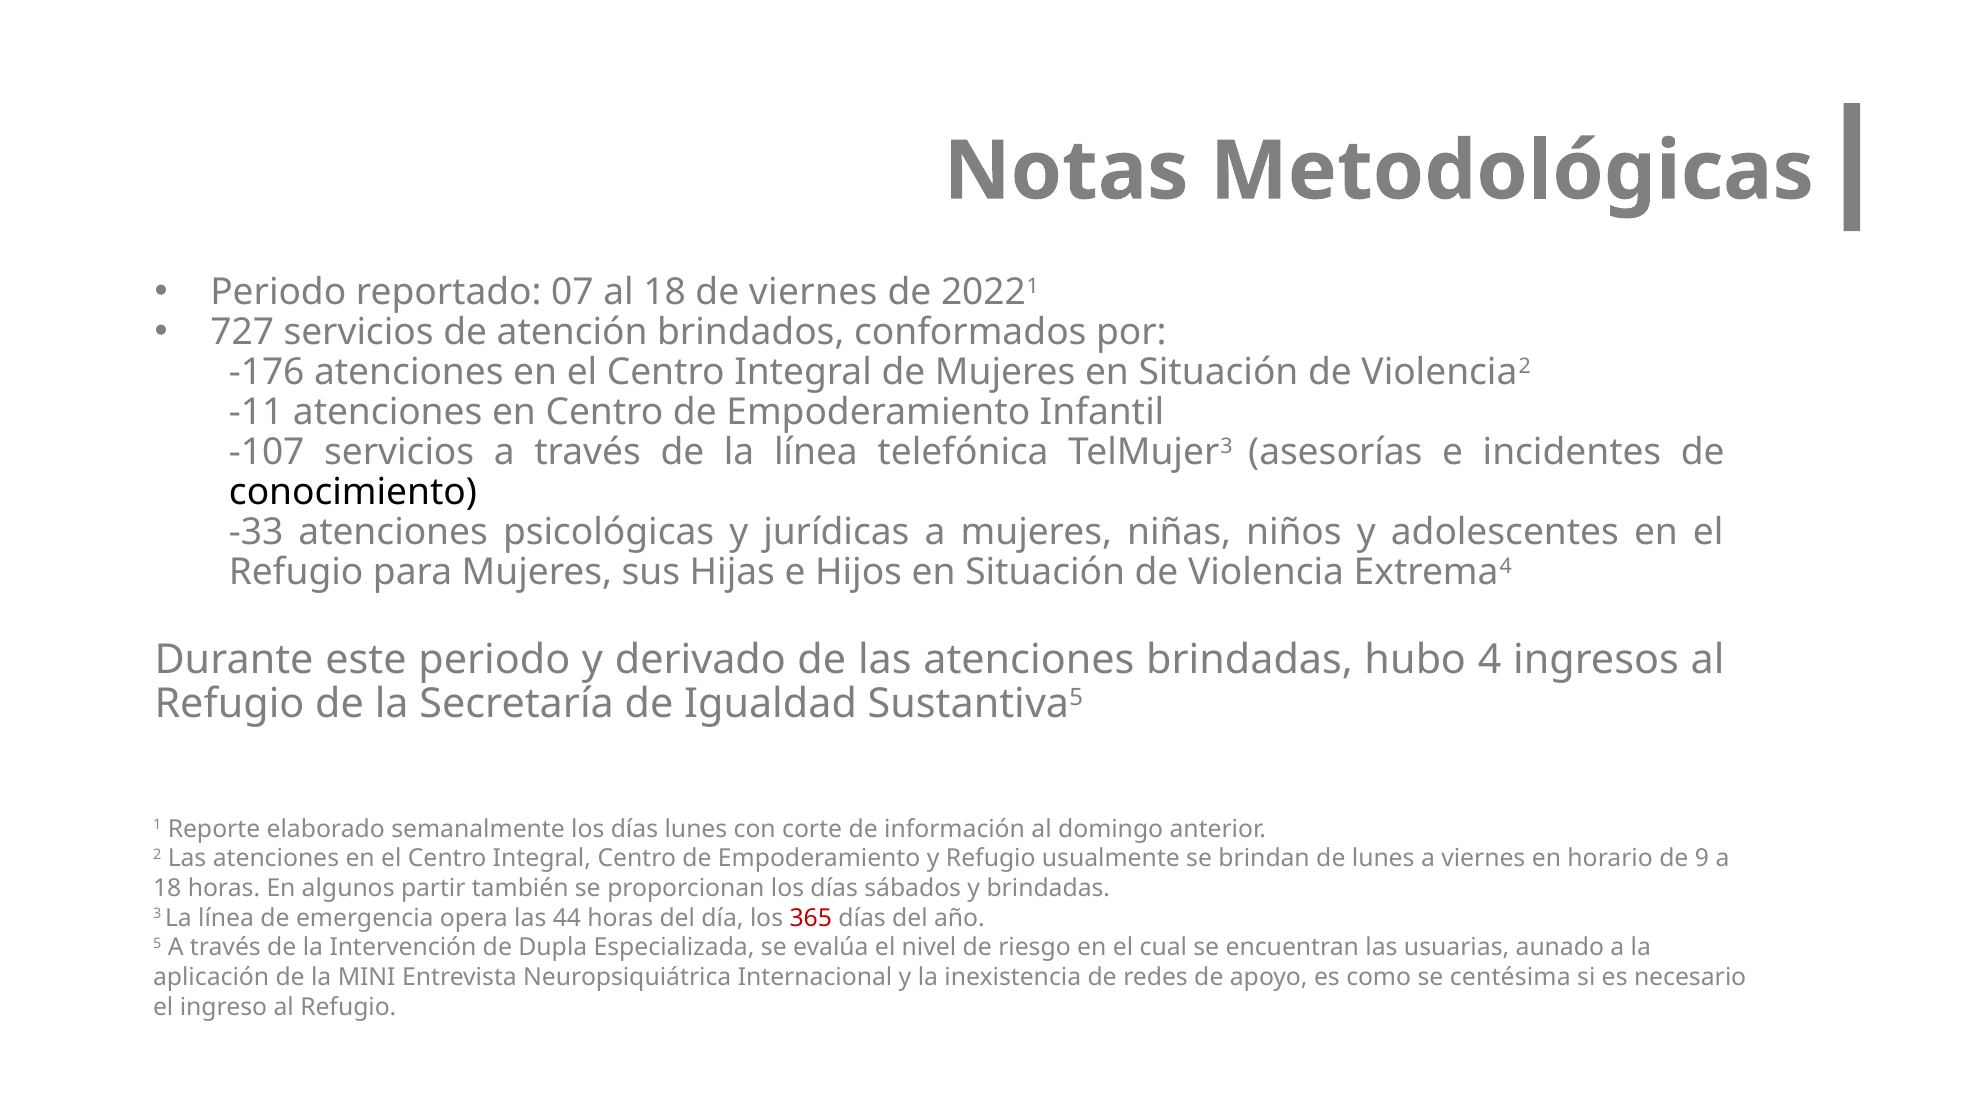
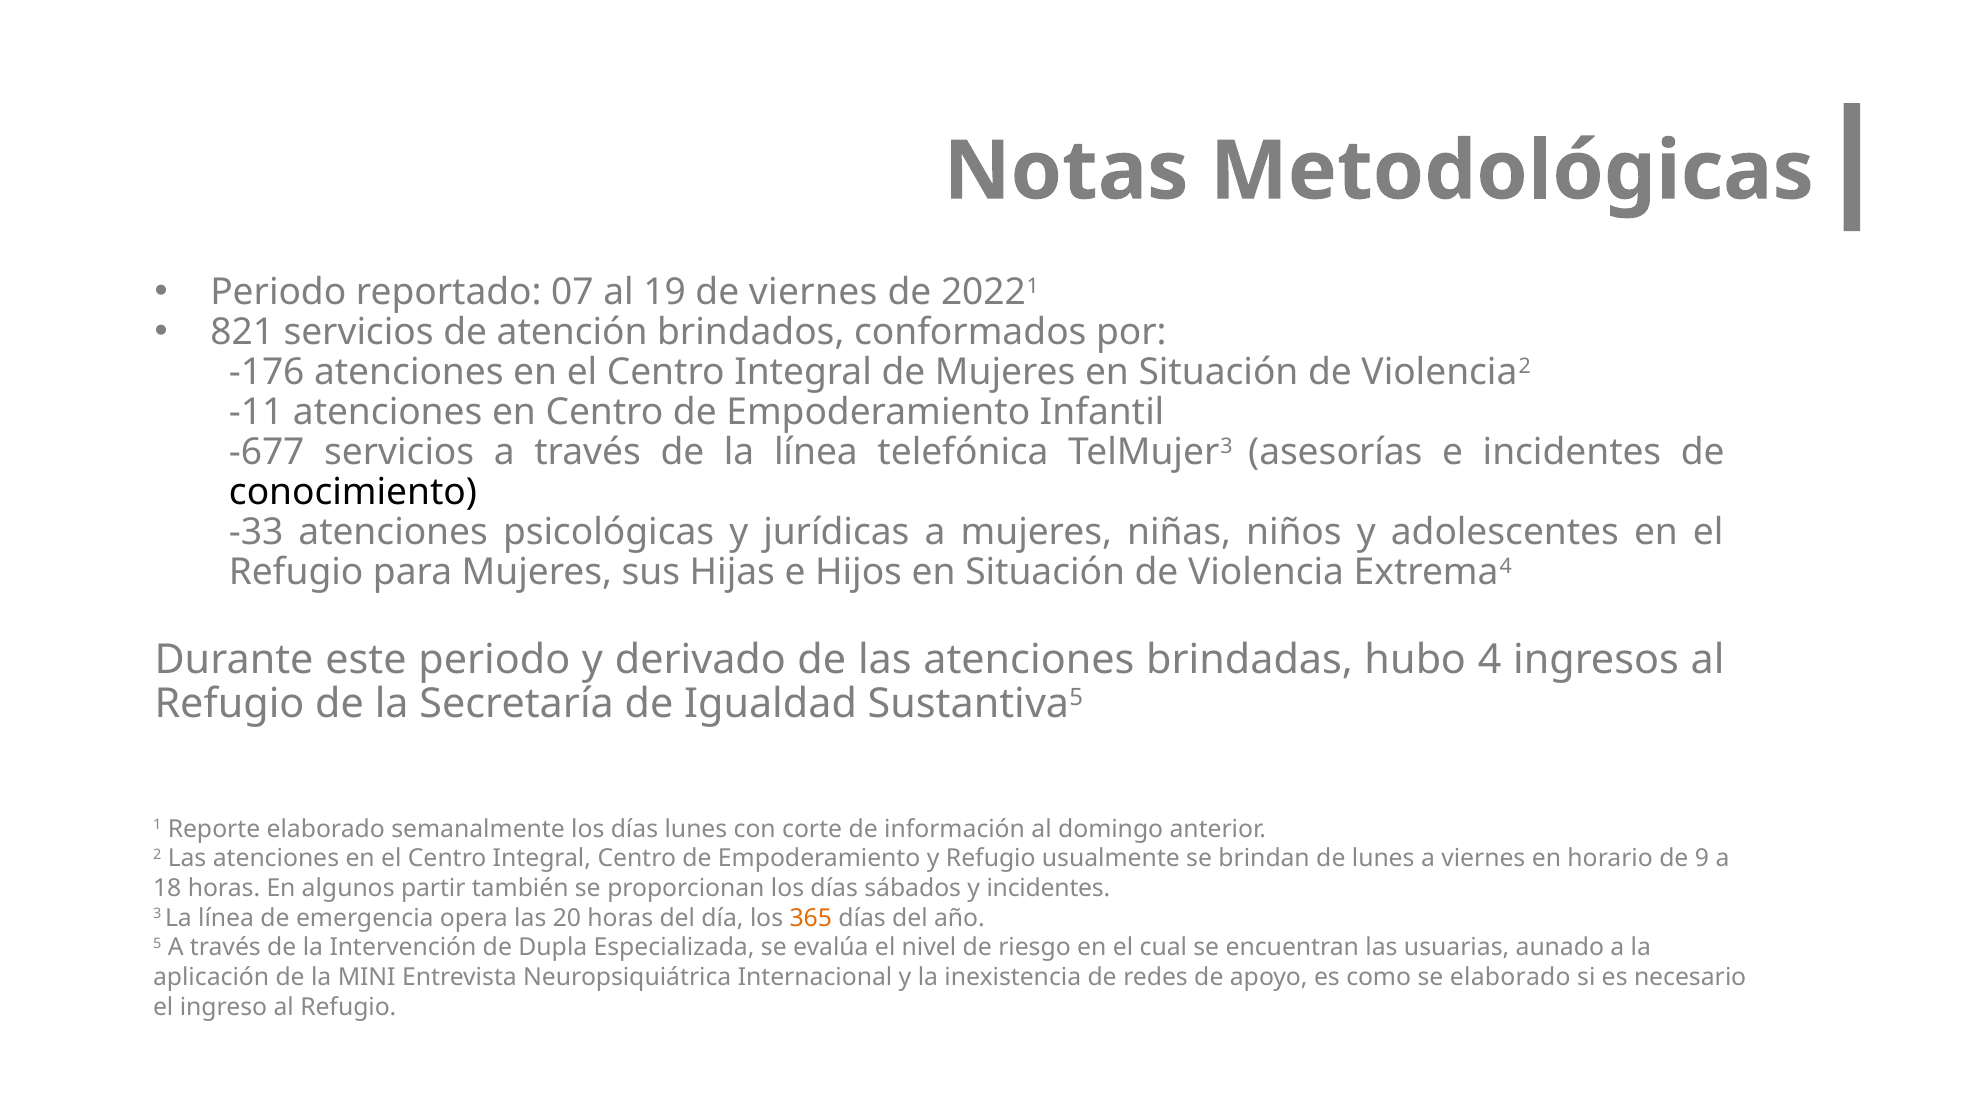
al 18: 18 -> 19 (665, 292)
727: 727 -> 821 (242, 332)
-107: -107 -> -677 (267, 452)
y brindadas: brindadas -> incidentes (1048, 889)
44: 44 -> 20 (567, 918)
365 colour: red -> orange (811, 918)
se centésima: centésima -> elaborado (1510, 978)
